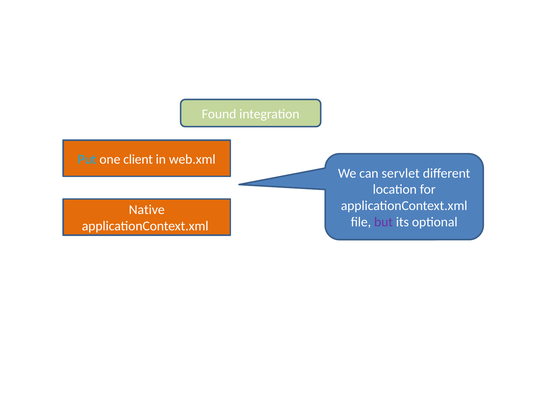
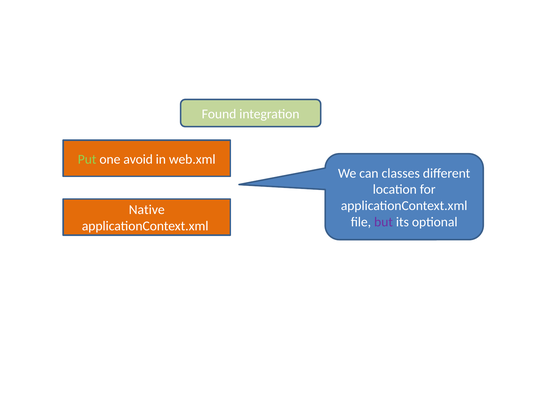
Put colour: light blue -> light green (87, 159)
client: client -> avoid (138, 159)
servlet: servlet -> classes (401, 173)
